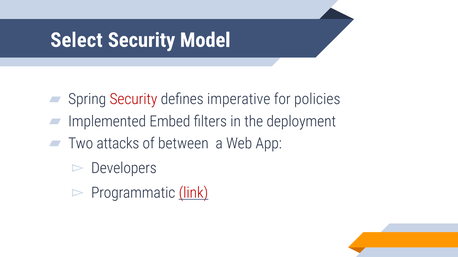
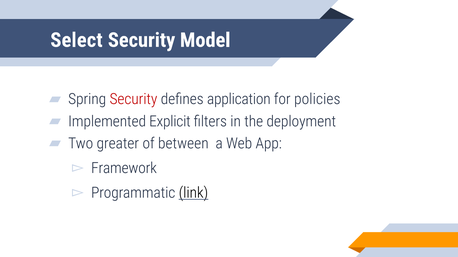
imperative: imperative -> application (239, 99)
Embed: Embed -> Explicit (170, 122)
attacks: attacks -> greater (118, 144)
Developers: Developers -> Framework (124, 168)
link colour: red -> black (193, 193)
